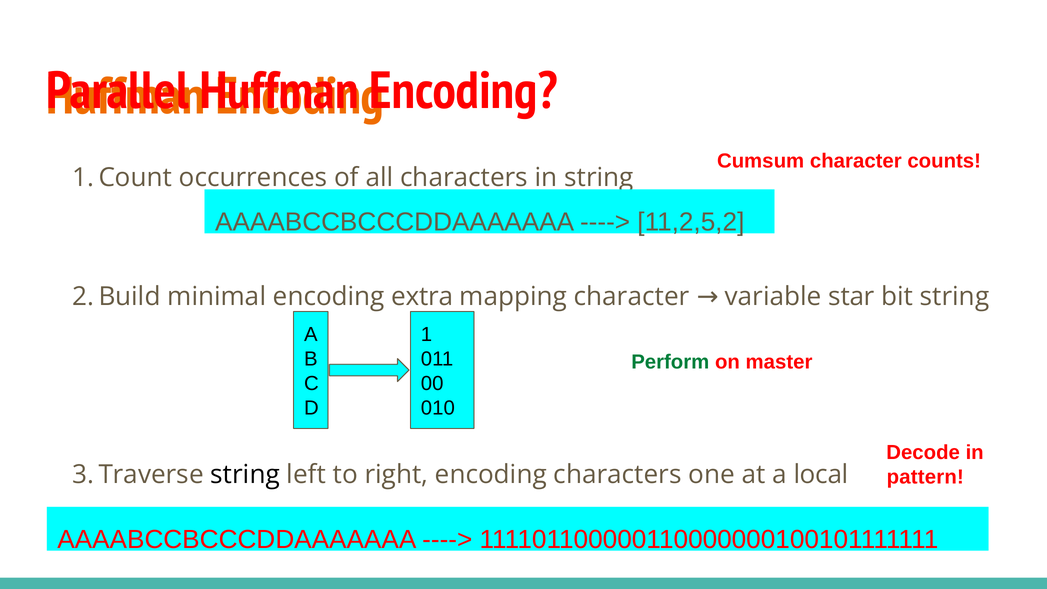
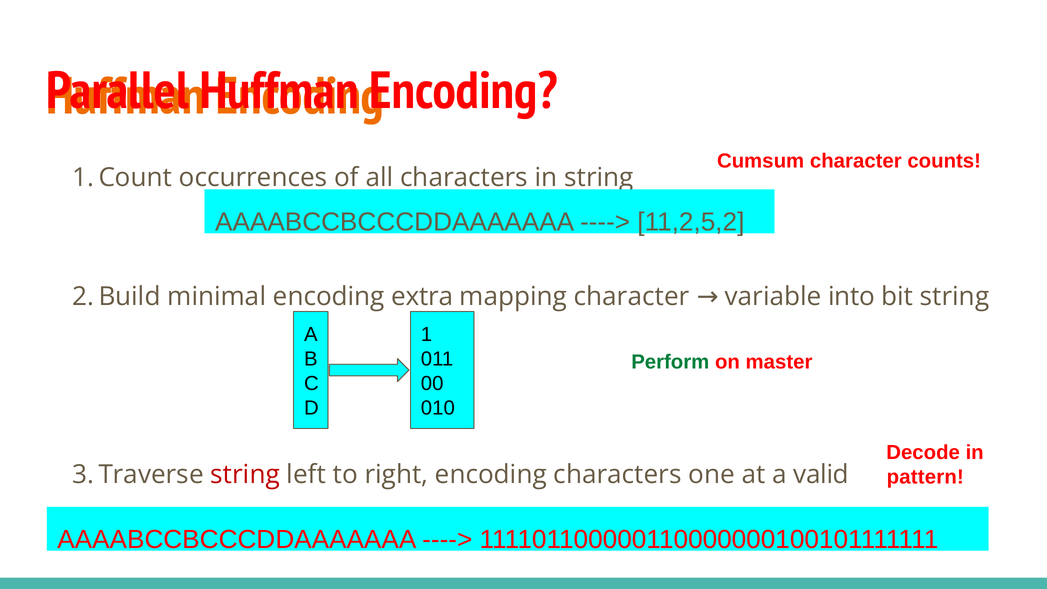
star: star -> into (852, 296)
string colour: black -> red (245, 475)
local: local -> valid (821, 475)
